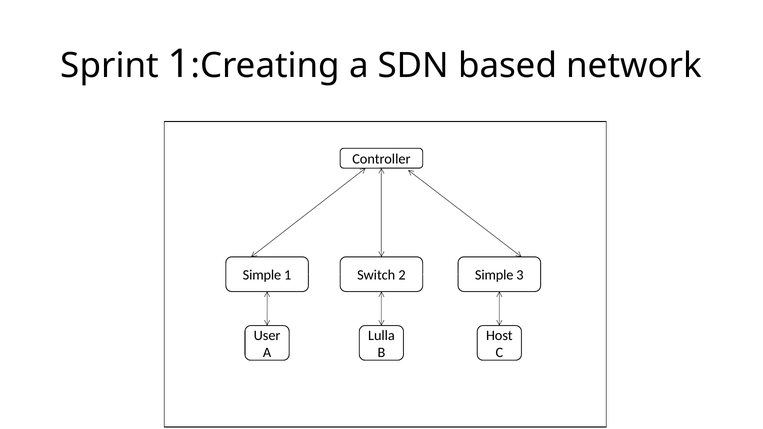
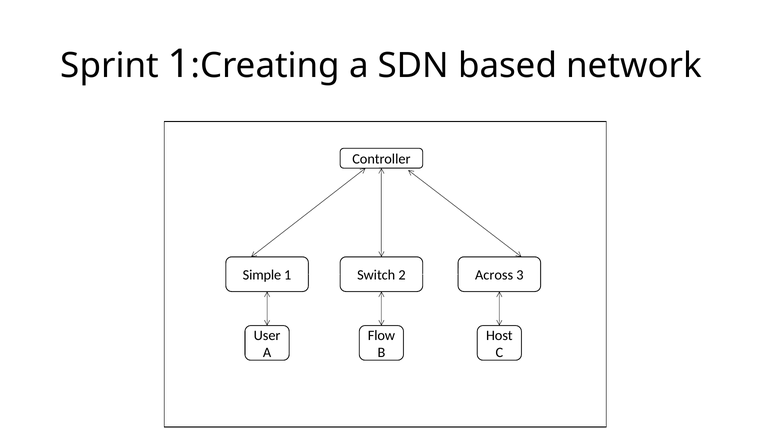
Simple: Simple -> Across (494, 275)
Lulla: Lulla -> Flow (381, 335)
